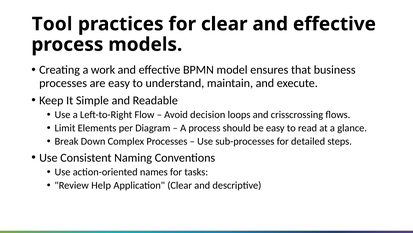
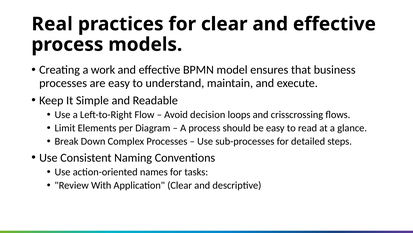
Tool: Tool -> Real (52, 24)
Help: Help -> With (101, 185)
